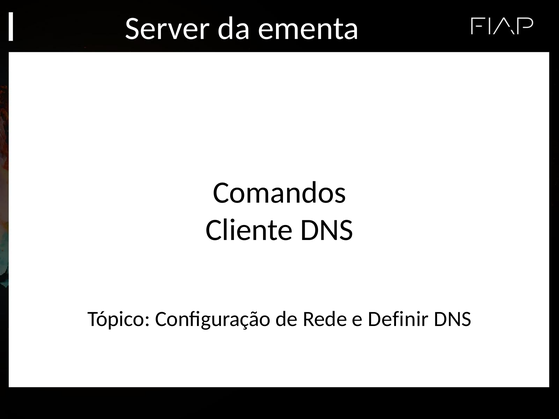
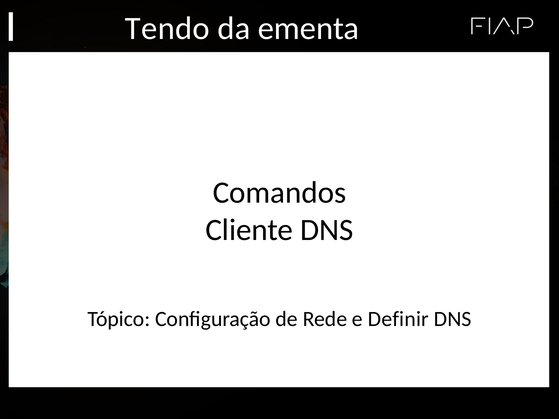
Server: Server -> Tendo (167, 28)
